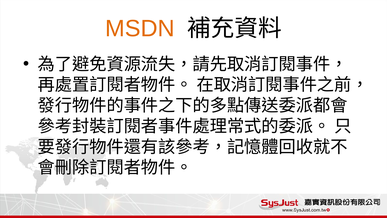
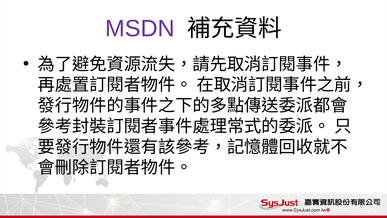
MSDN colour: orange -> purple (140, 29)
